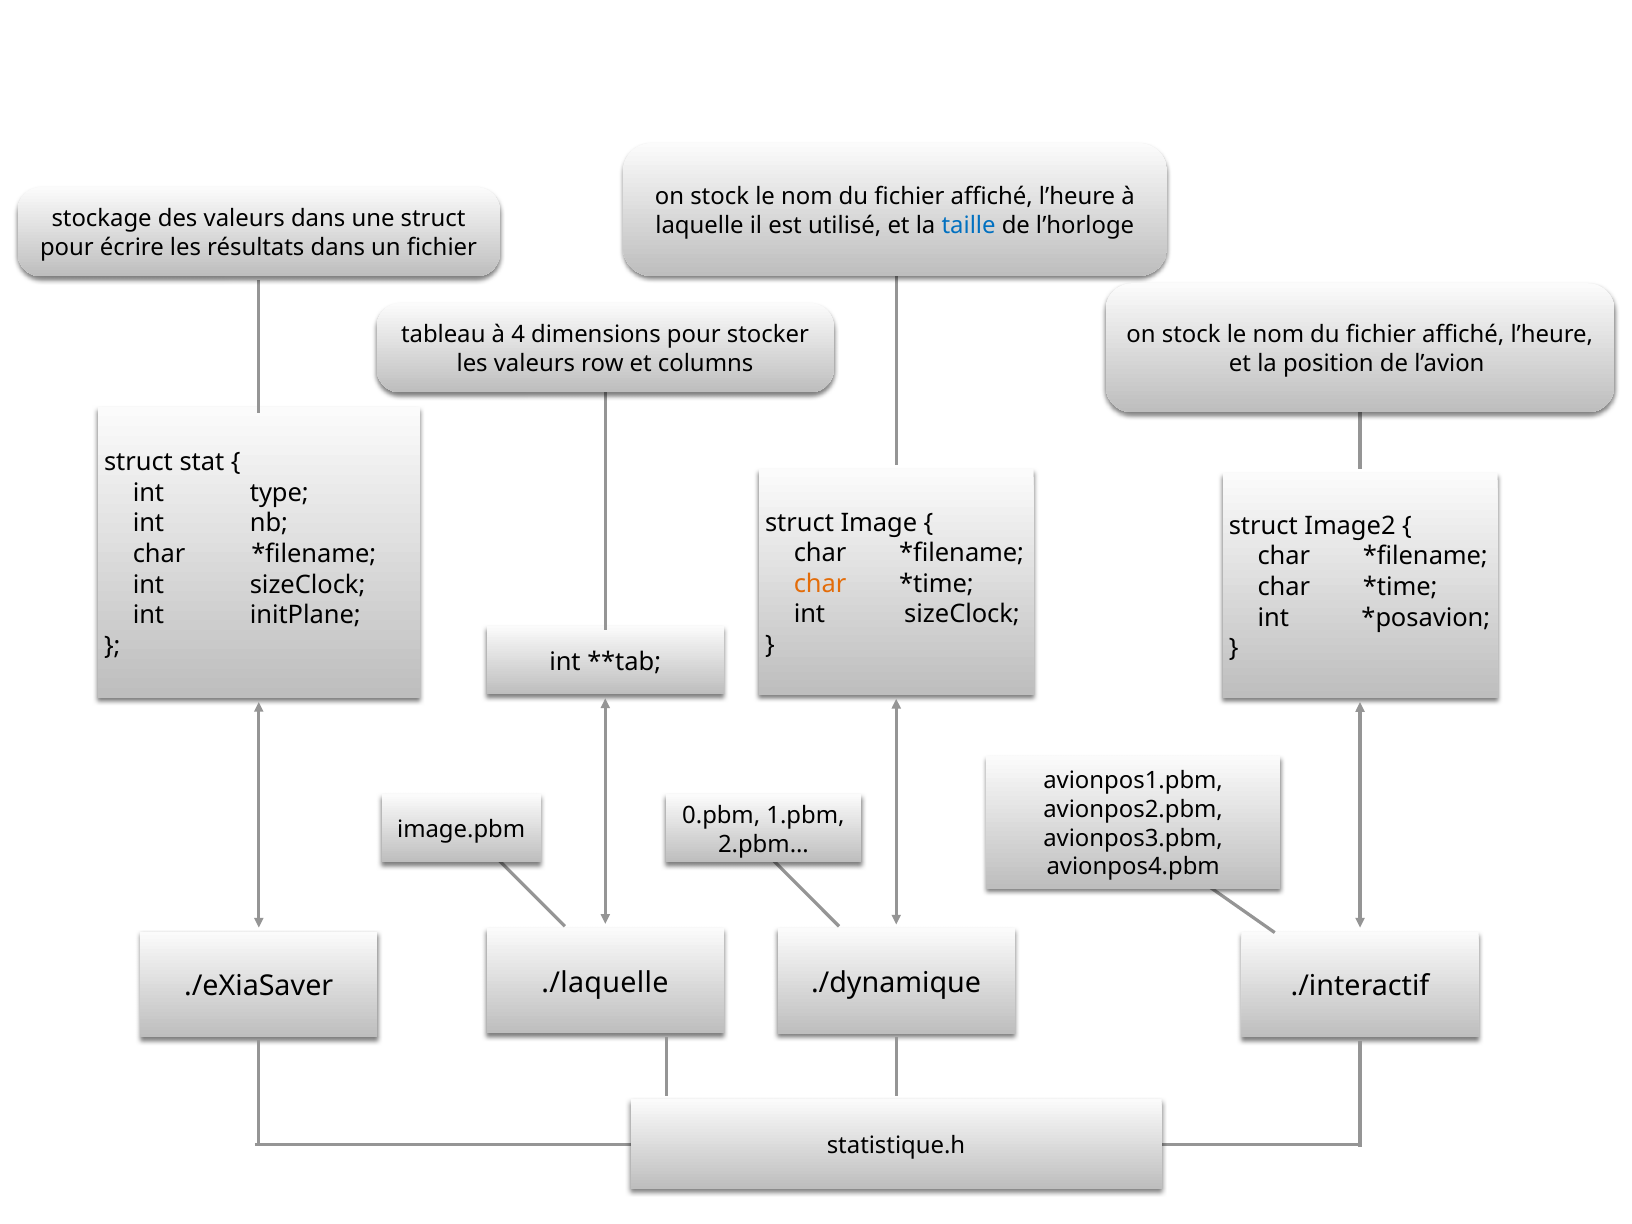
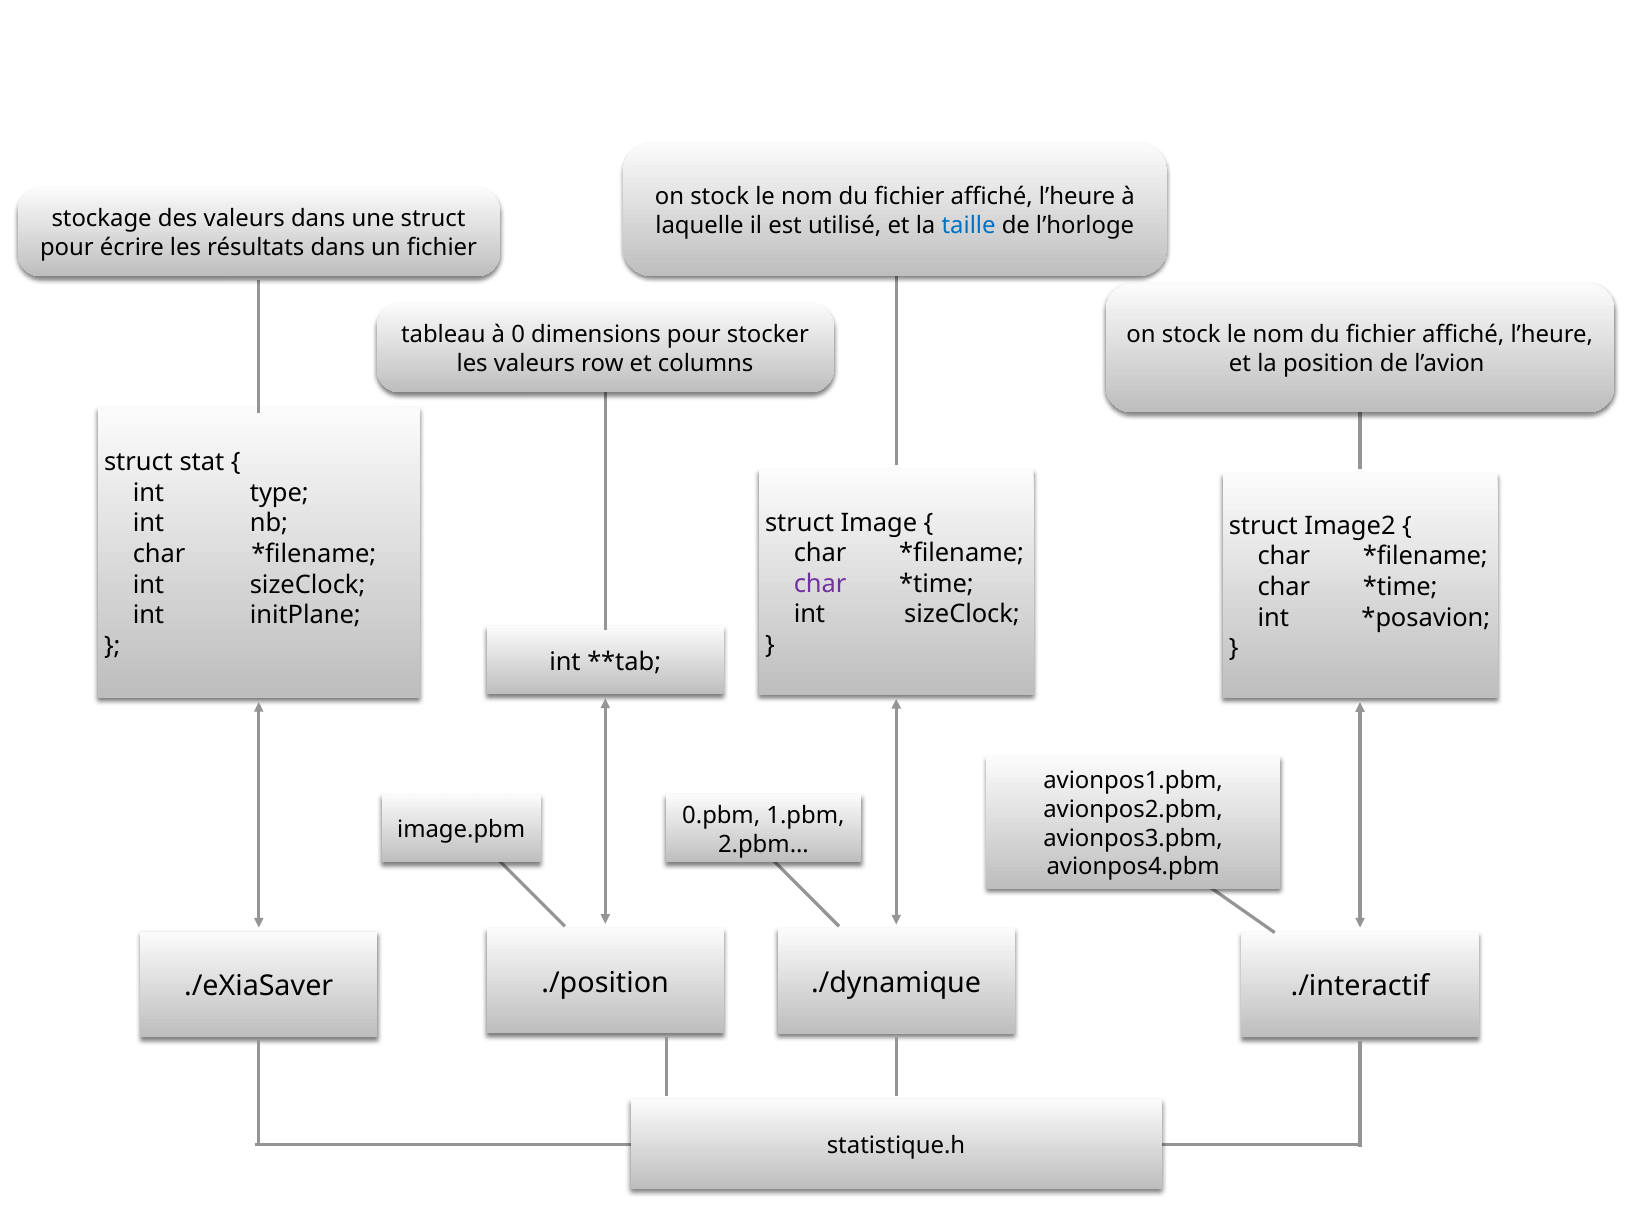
4: 4 -> 0 (518, 335)
char colour: orange -> purple (820, 584)
./laquelle: ./laquelle -> ./position (605, 983)
